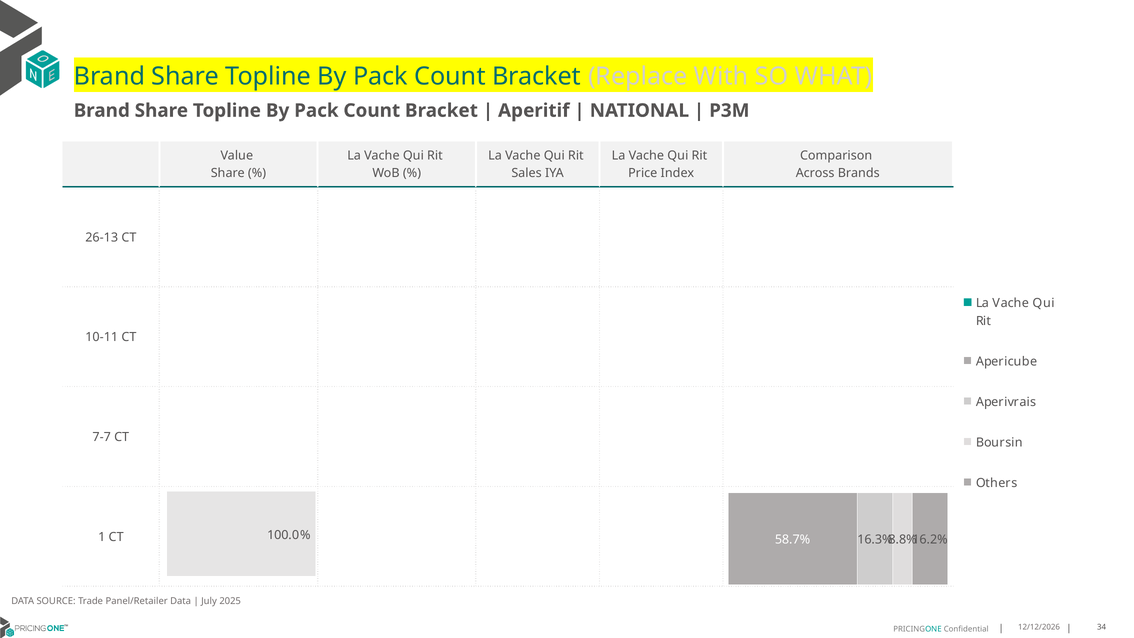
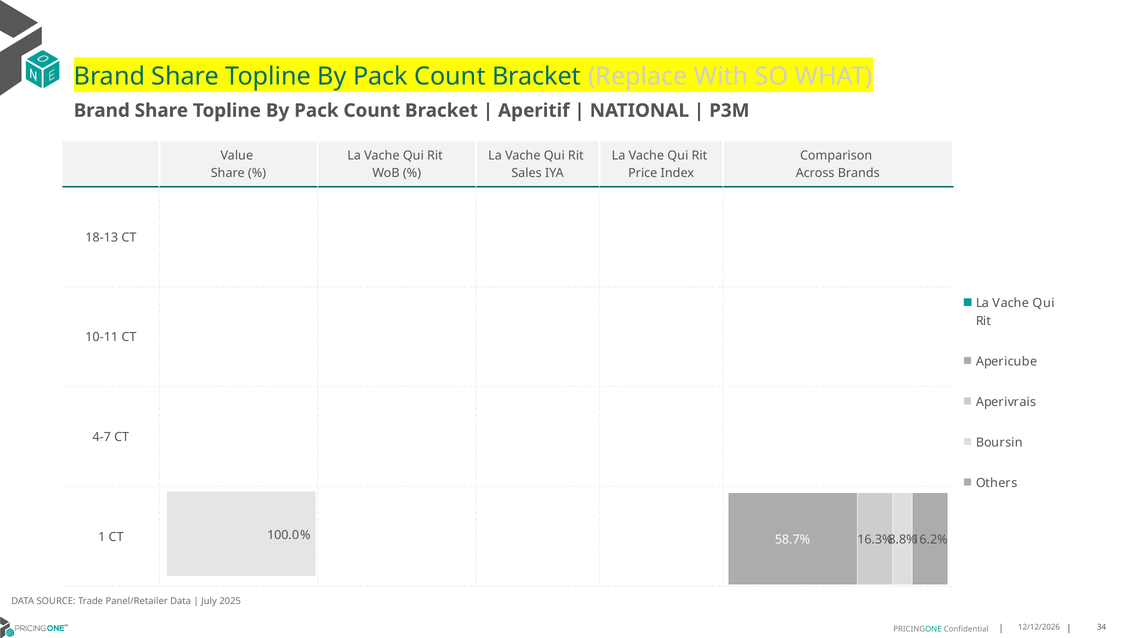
26-13: 26-13 -> 18-13 (102, 237)
7-7: 7-7 -> 4-7 (102, 437)
